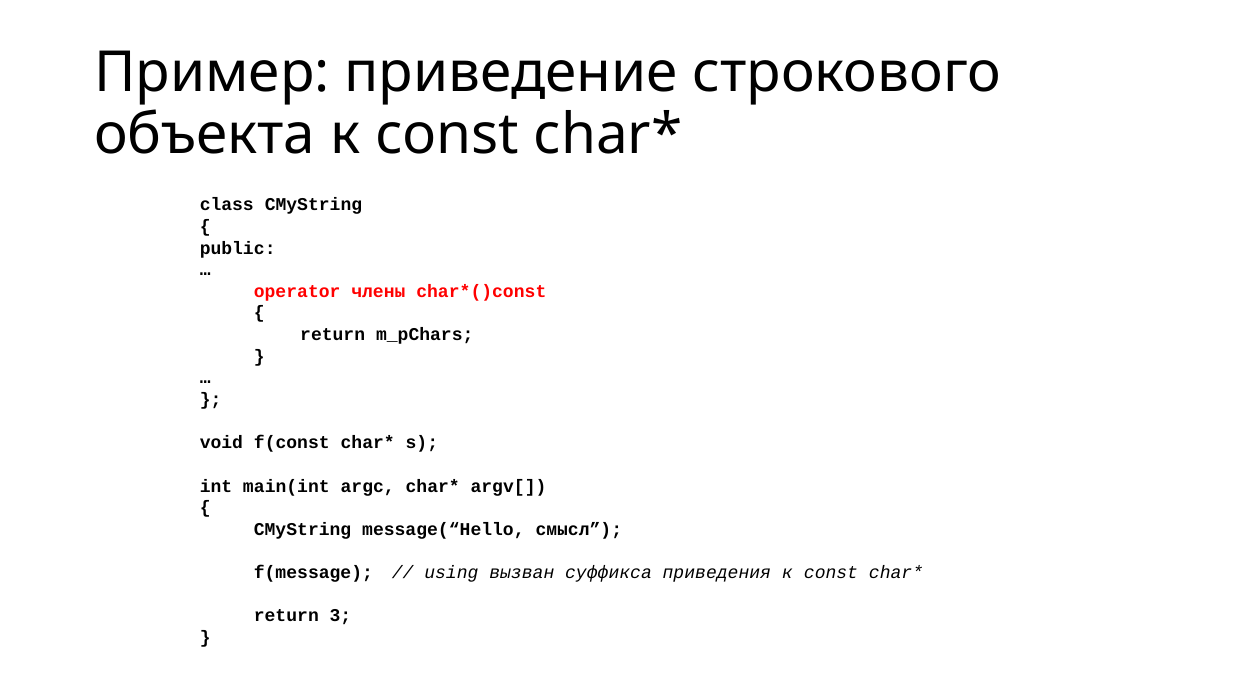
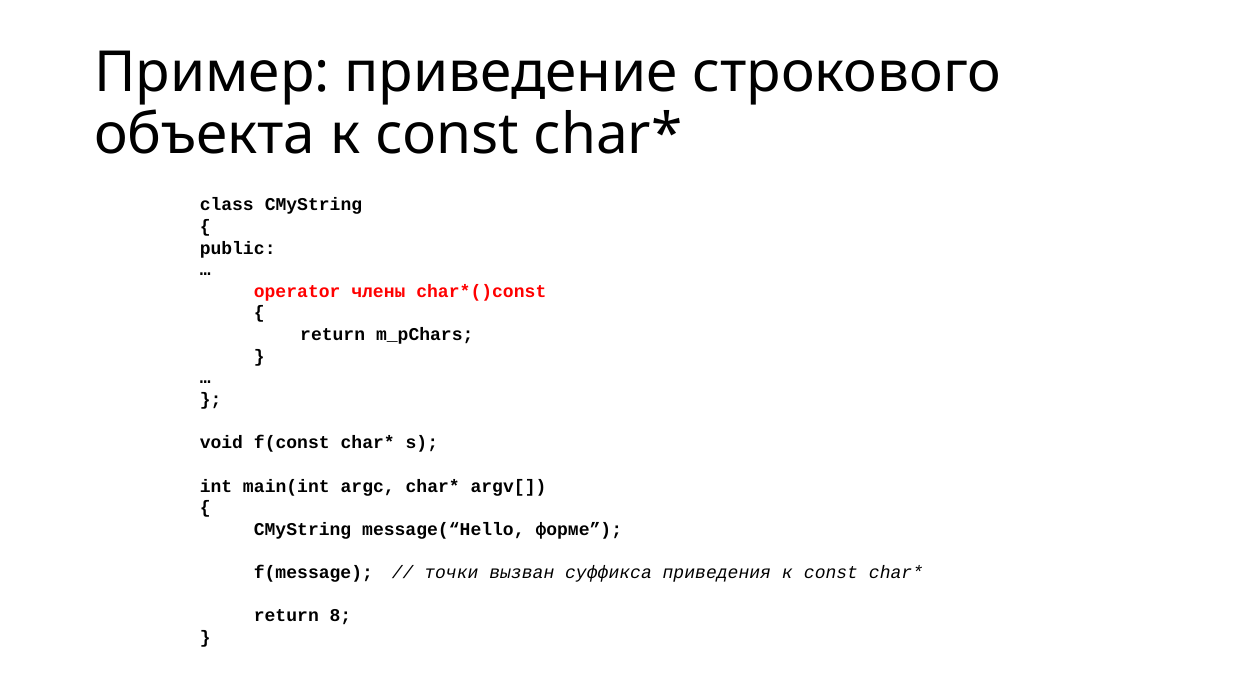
смысл: смысл -> форме (579, 530)
using: using -> точки (451, 573)
3: 3 -> 8 (340, 616)
